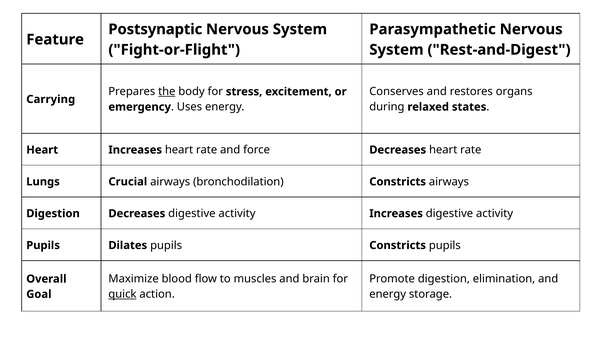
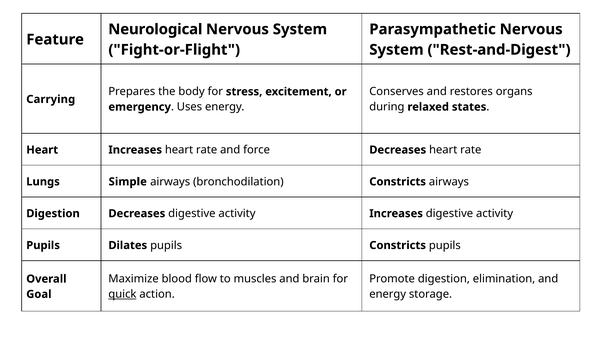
Postsynaptic: Postsynaptic -> Neurological (155, 29)
the underline: present -> none (167, 92)
Crucial: Crucial -> Simple (128, 182)
